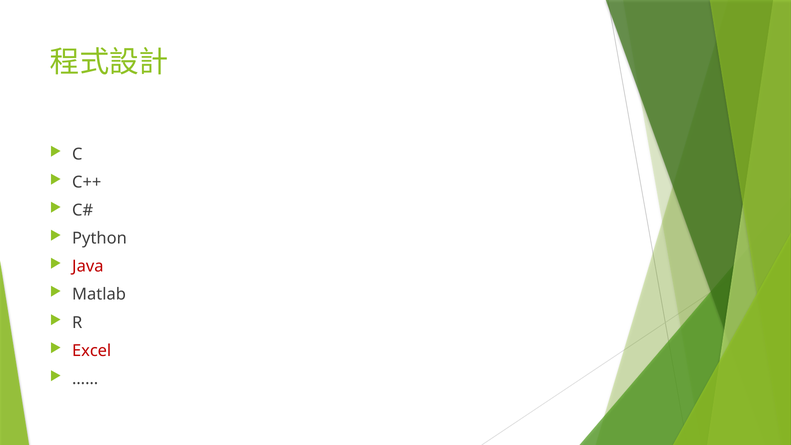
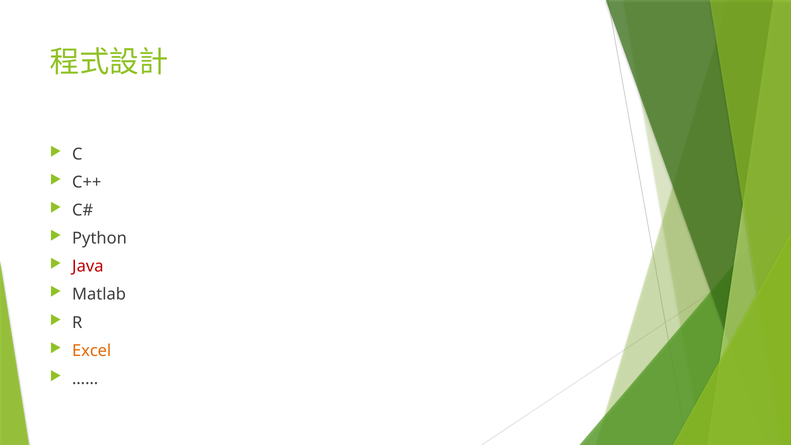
Excel colour: red -> orange (92, 351)
